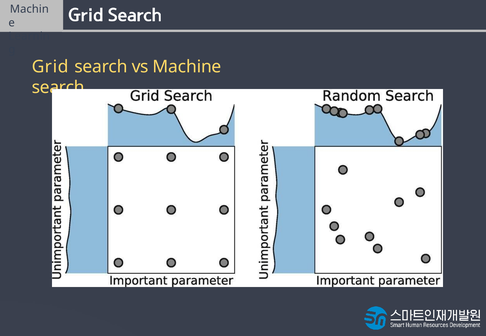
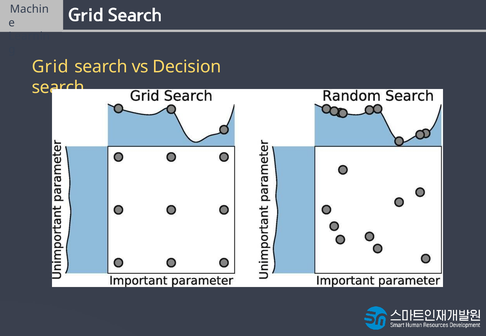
Machine: Machine -> Decision (187, 67)
